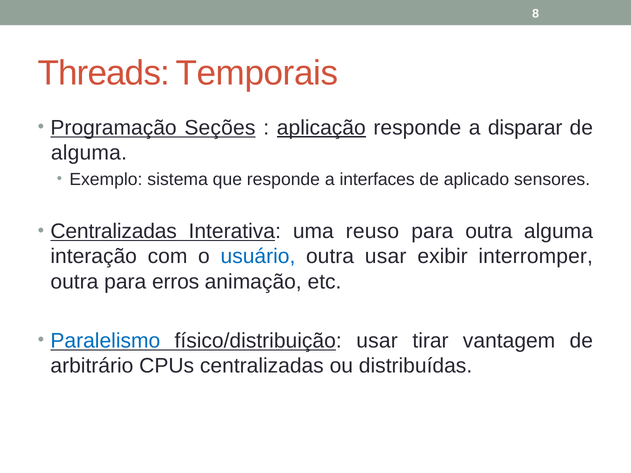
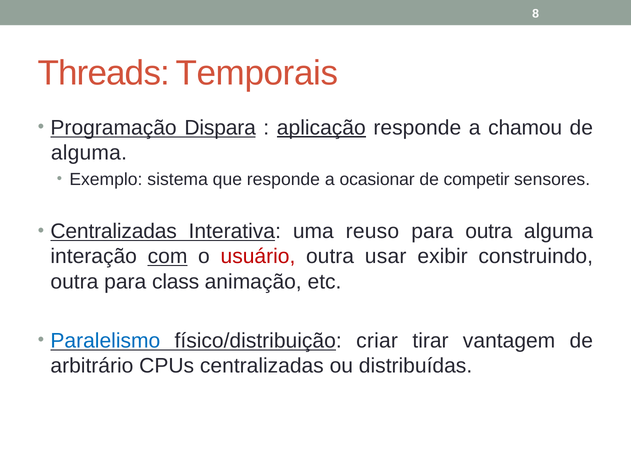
Seções: Seções -> Dispara (220, 128)
disparar: disparar -> chamou (525, 128)
interfaces: interfaces -> ocasionar (377, 179)
aplicado: aplicado -> competir (477, 179)
com underline: none -> present (168, 257)
usuário colour: blue -> red (258, 257)
interromper: interromper -> construindo (536, 257)
erros: erros -> class (176, 282)
físico/distribuição usar: usar -> criar (377, 341)
